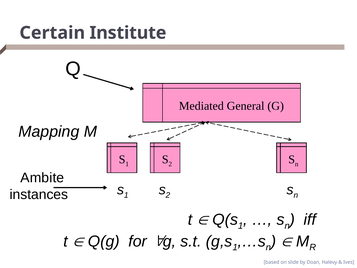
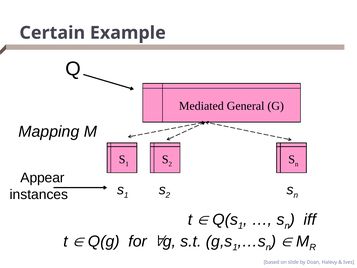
Institute: Institute -> Example (128, 33)
Ambite: Ambite -> Appear (42, 178)
